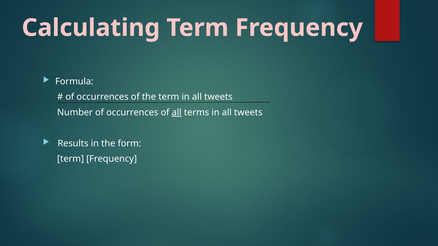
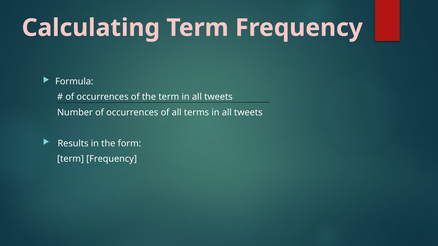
all underline: present -> none (177, 113)
